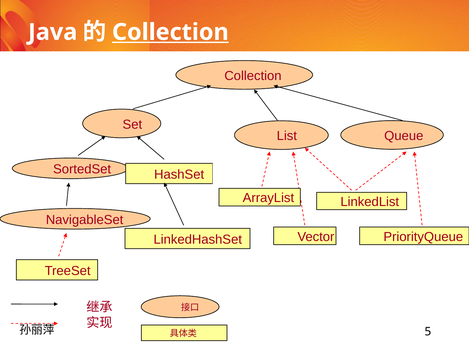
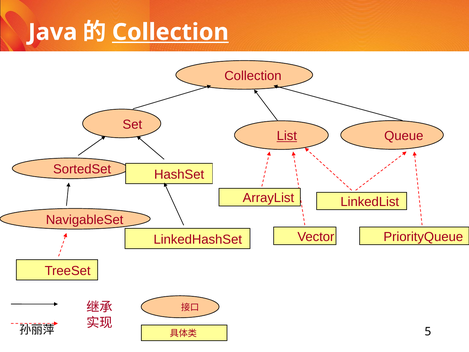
List underline: none -> present (287, 136)
